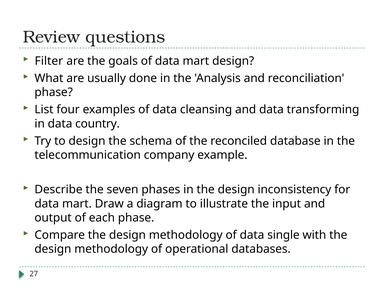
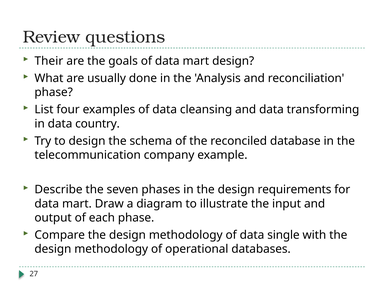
Filter: Filter -> Their (49, 61)
inconsistency: inconsistency -> requirements (294, 190)
